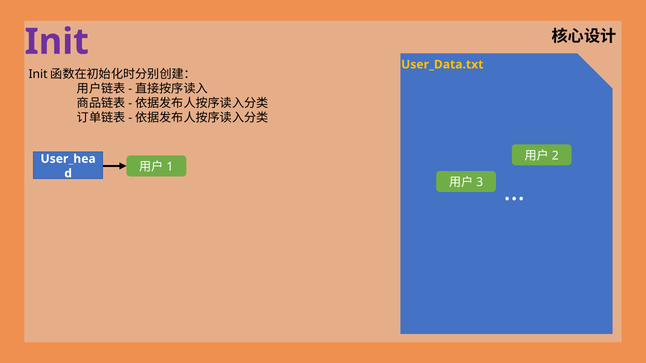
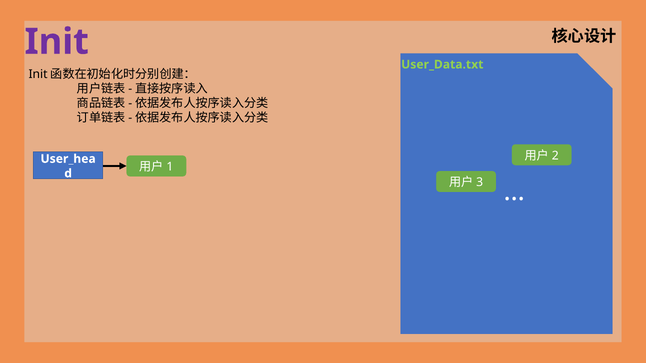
User_Data.txt colour: yellow -> light green (442, 65)
